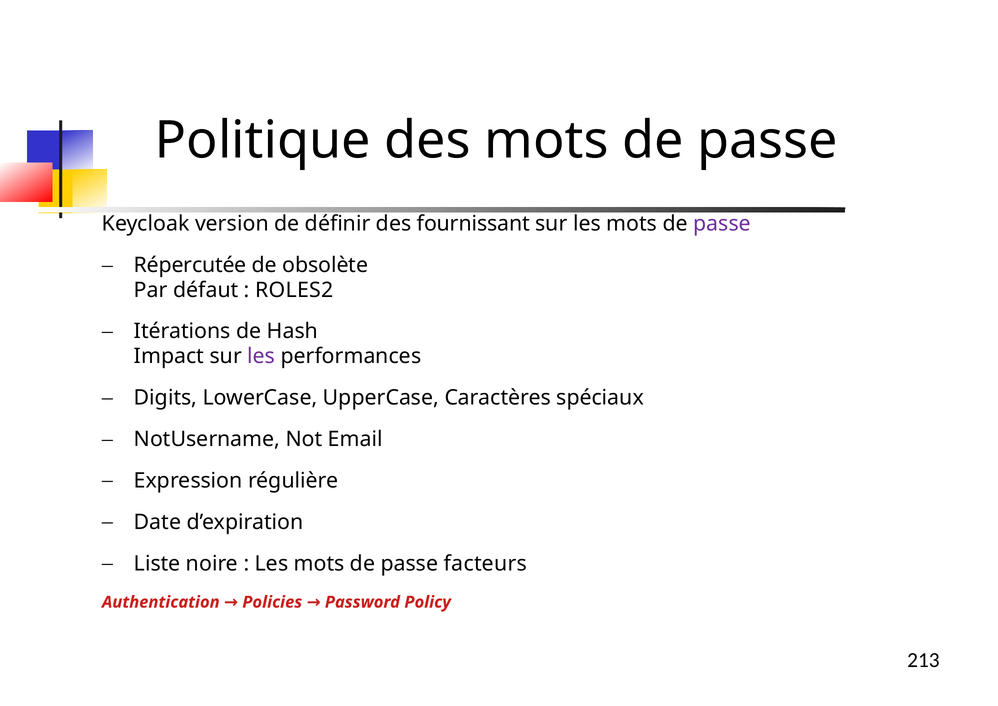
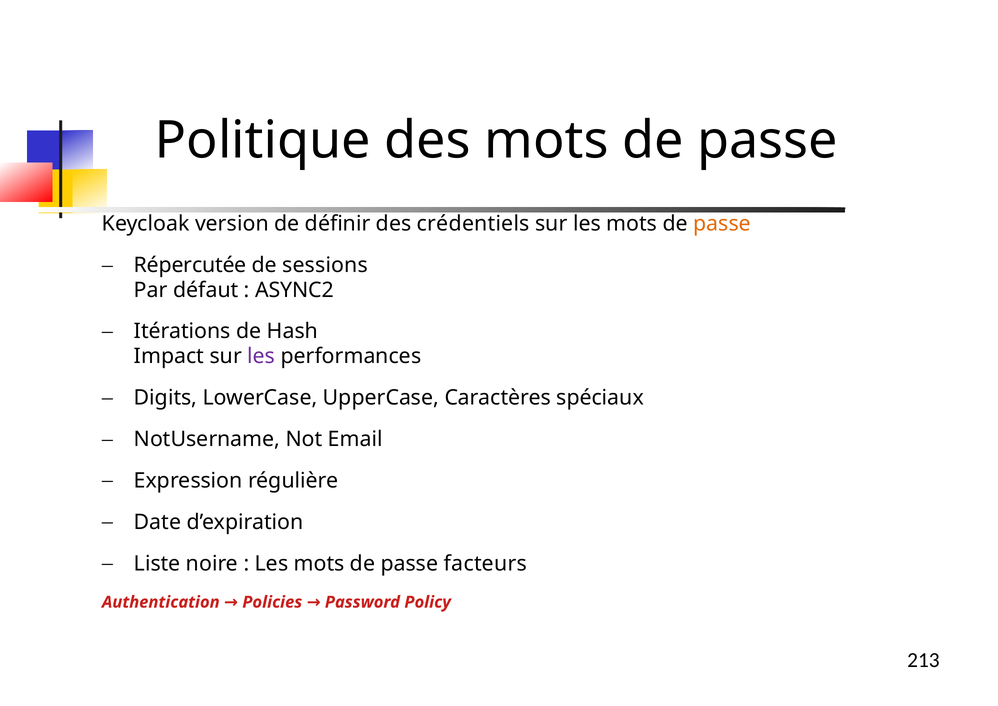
fournissant: fournissant -> crédentiels (473, 224)
passe colour: purple -> orange (722, 224)
obsolète: obsolète -> sessions (325, 265)
ROLES2: ROLES2 -> ASYNC2 (295, 290)
